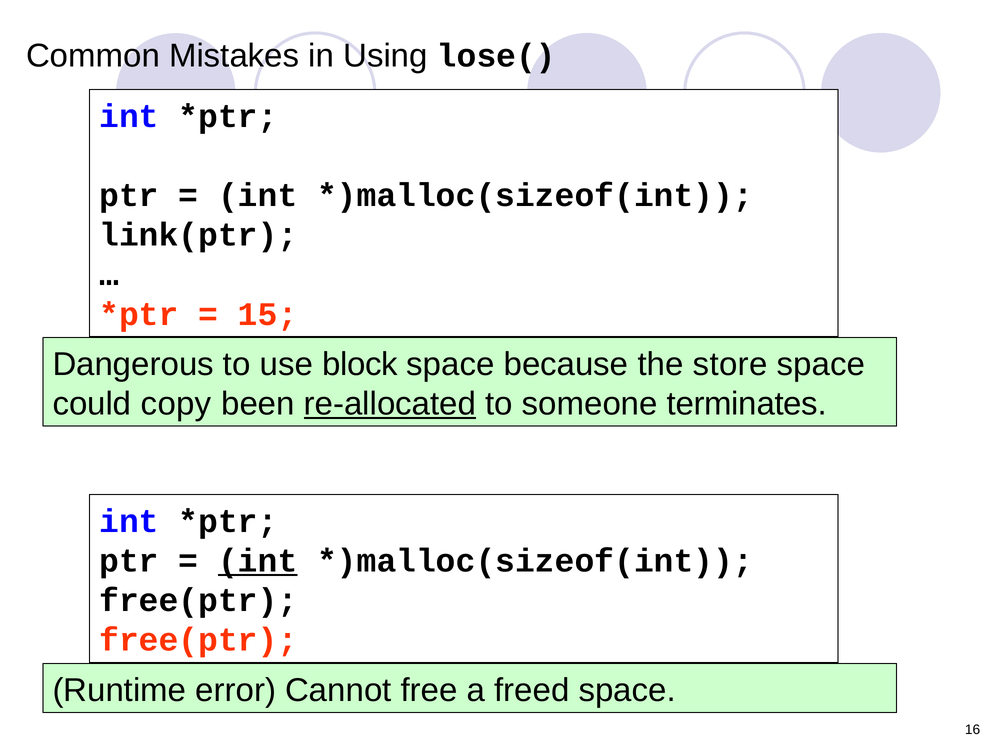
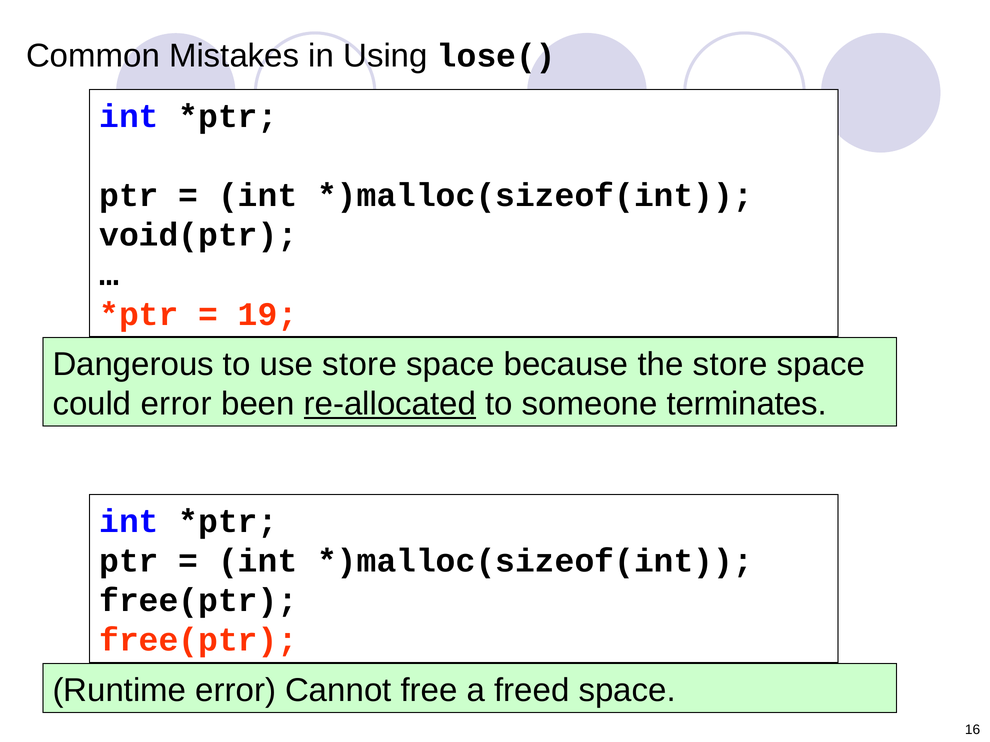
link(ptr: link(ptr -> void(ptr (198, 235)
15: 15 -> 19 (268, 314)
use block: block -> store (360, 365)
could copy: copy -> error (176, 404)
int underline: present -> none (258, 561)
